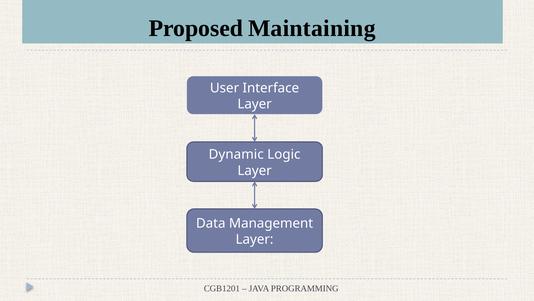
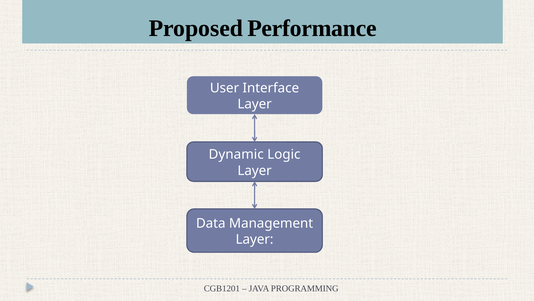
Maintaining: Maintaining -> Performance (312, 28)
